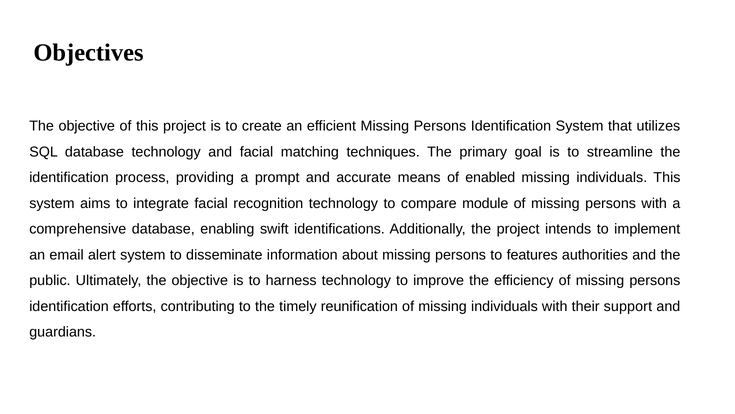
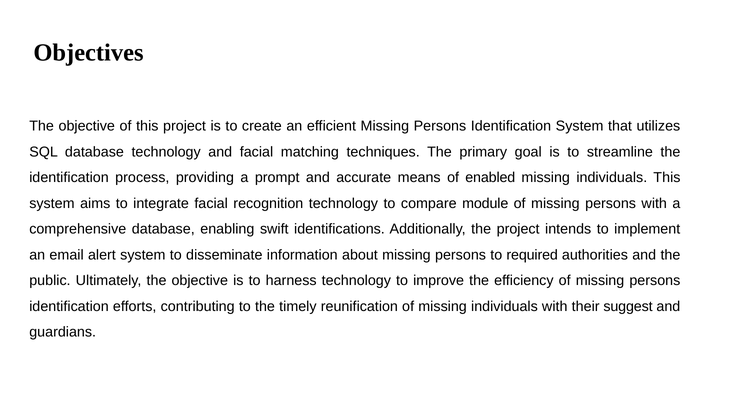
features: features -> required (532, 255)
support: support -> suggest (628, 306)
